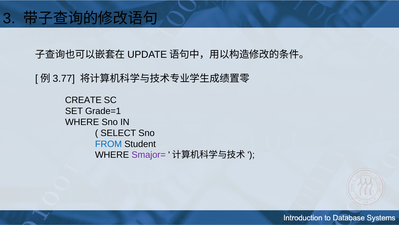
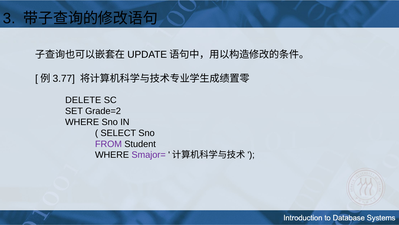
CREATE: CREATE -> DELETE (83, 100)
Grade=1: Grade=1 -> Grade=2 (103, 111)
FROM colour: blue -> purple (108, 144)
